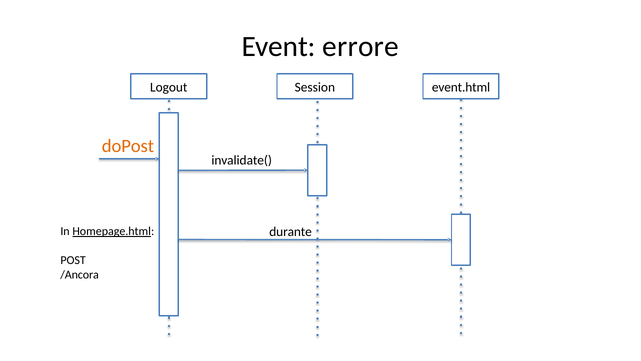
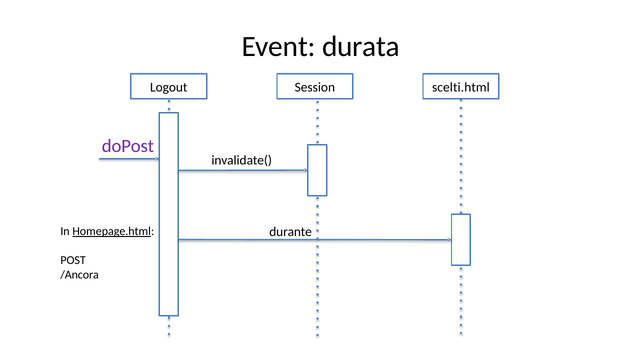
errore: errore -> durata (361, 47)
event.html: event.html -> scelti.html (461, 87)
doPost colour: orange -> purple (128, 146)
